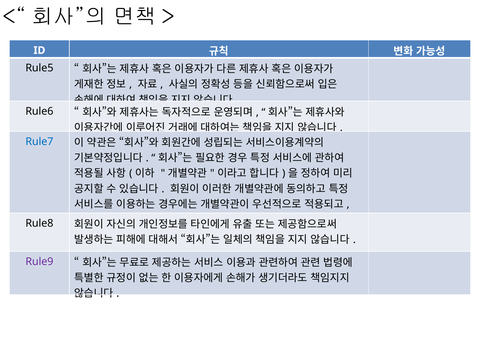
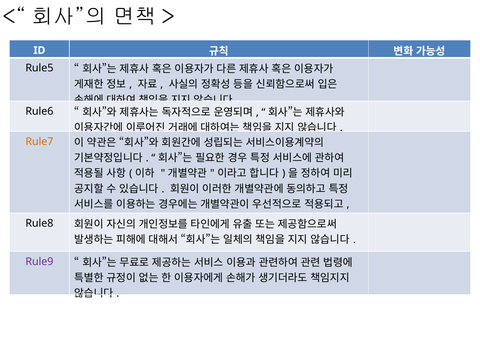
Rule7 colour: blue -> orange (39, 142)
